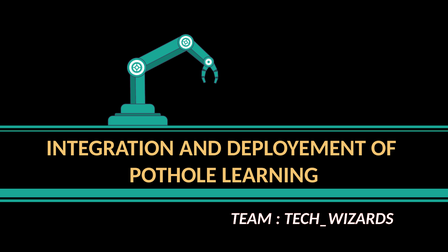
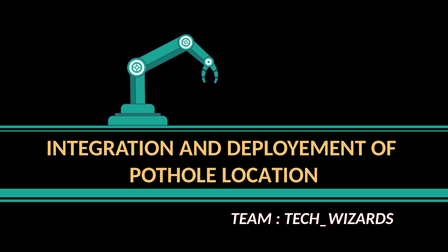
LEARNING: LEARNING -> LOCATION (270, 175)
